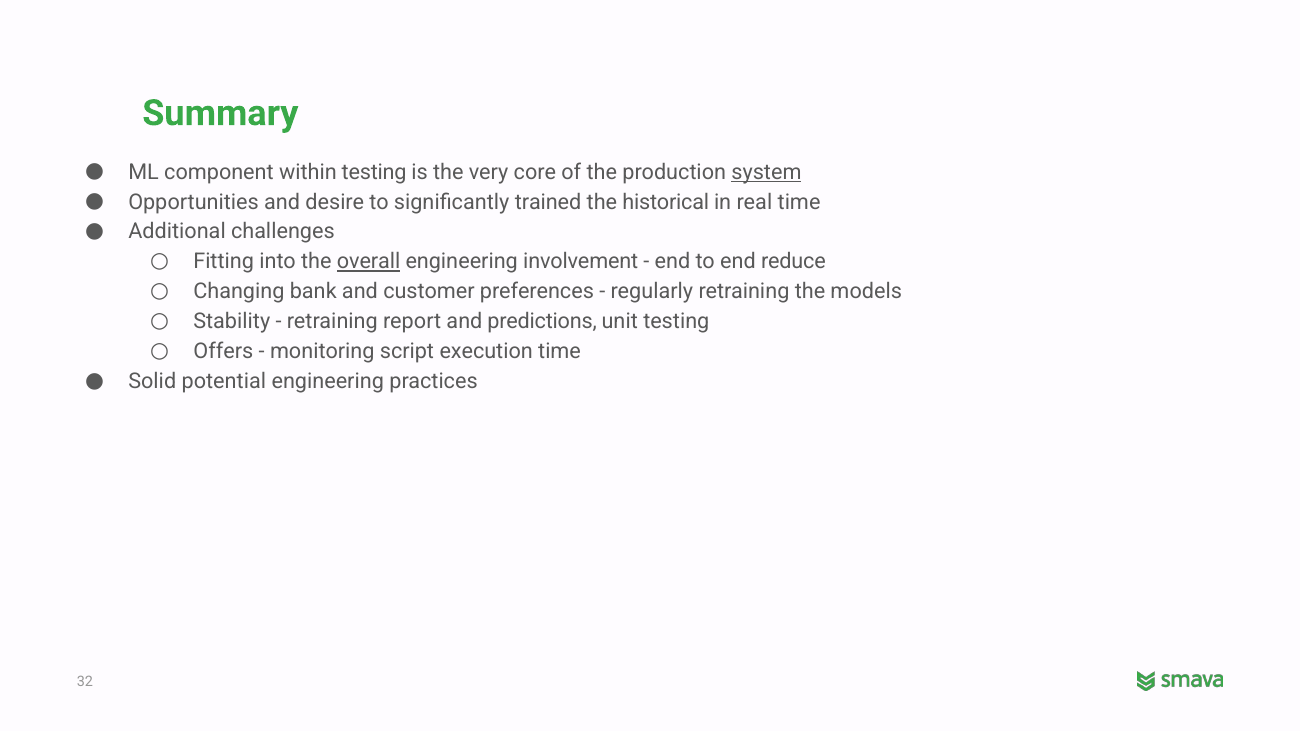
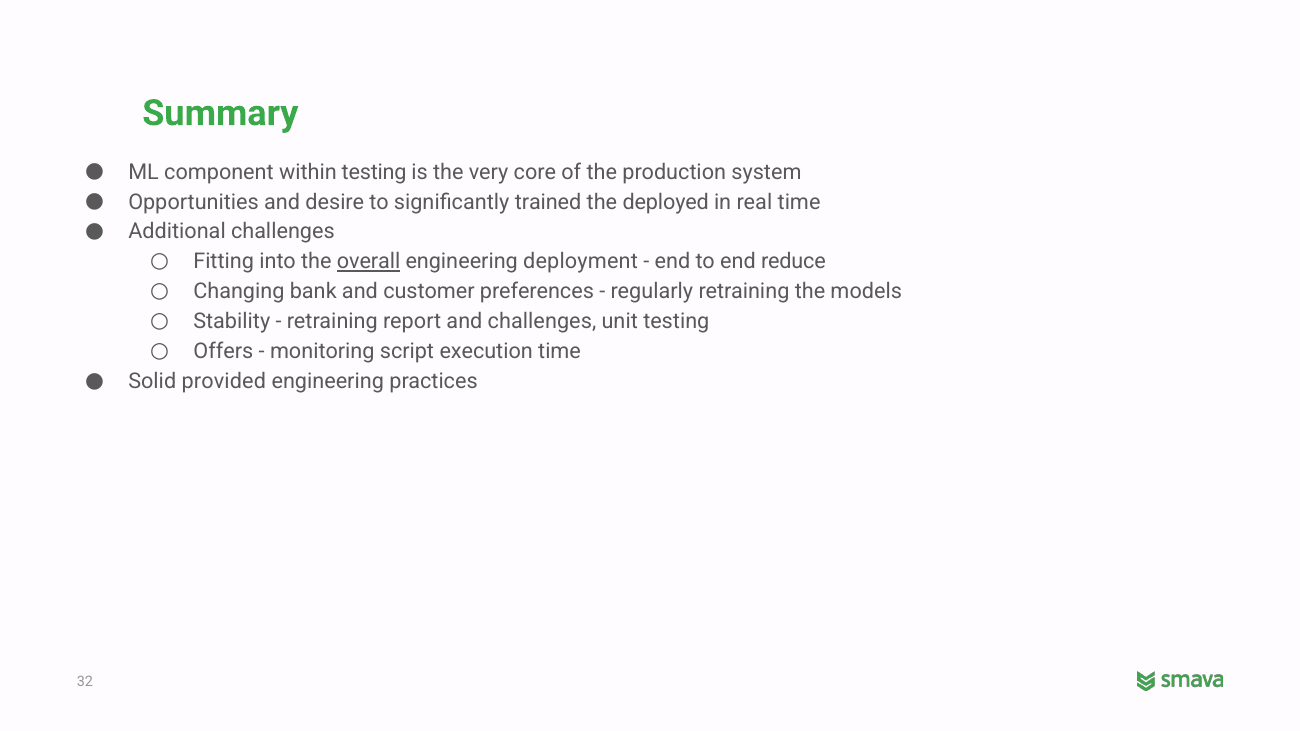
system underline: present -> none (766, 172)
historical: historical -> deployed (666, 202)
involvement: involvement -> deployment (581, 262)
and predictions: predictions -> challenges (542, 322)
potential: potential -> provided (224, 381)
